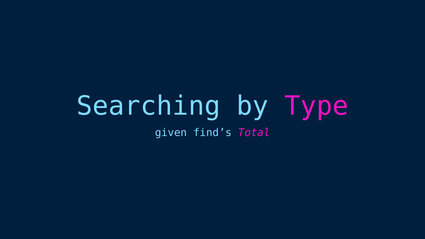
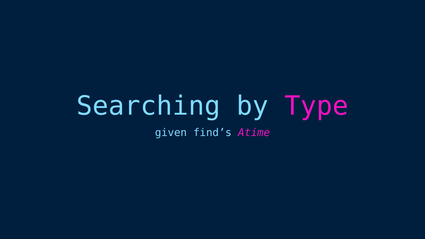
Total: Total -> Atime (254, 133)
